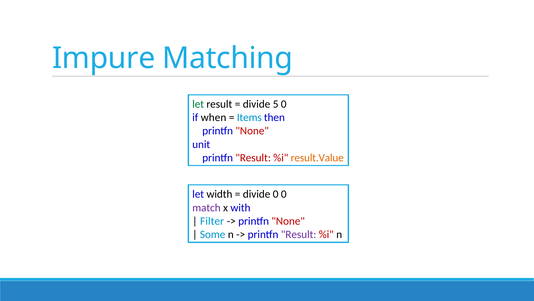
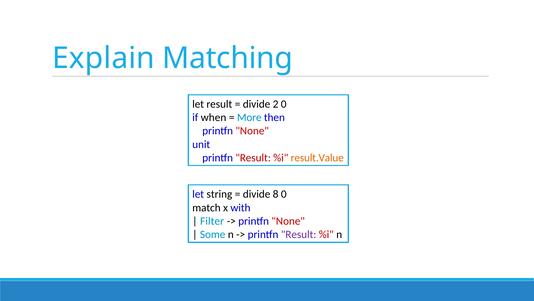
Impure: Impure -> Explain (103, 58)
let colour: green -> black (198, 104)
5: 5 -> 2 (276, 104)
Items: Items -> More (249, 117)
width: width -> string (219, 194)
divide 0: 0 -> 8 (276, 194)
match colour: purple -> black (206, 207)
